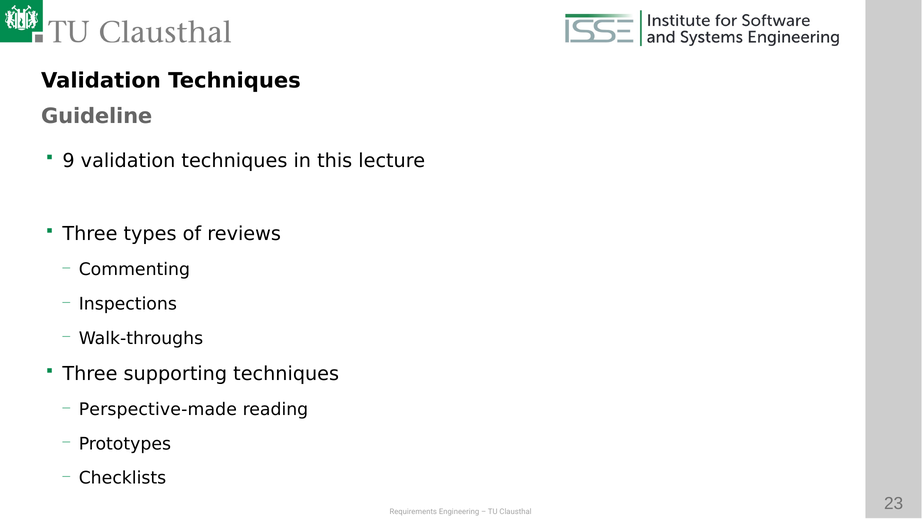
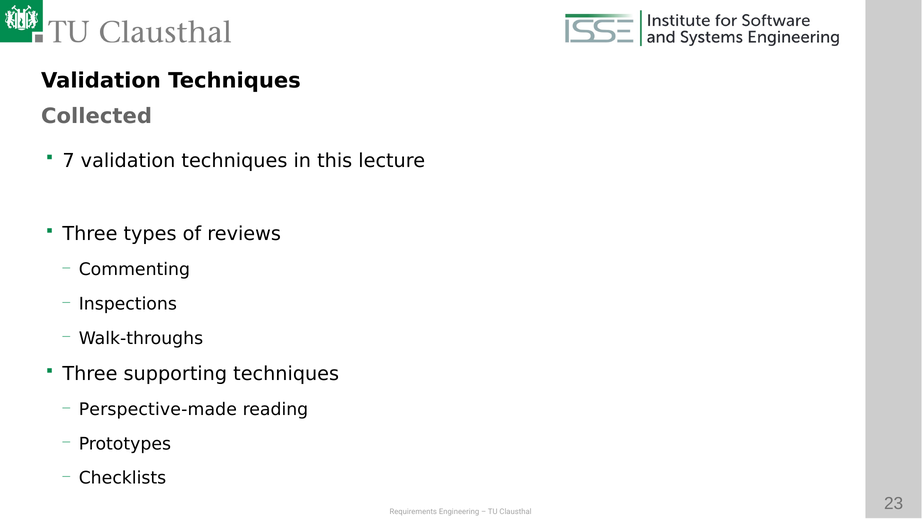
Guideline: Guideline -> Collected (97, 116)
9: 9 -> 7 (69, 161)
